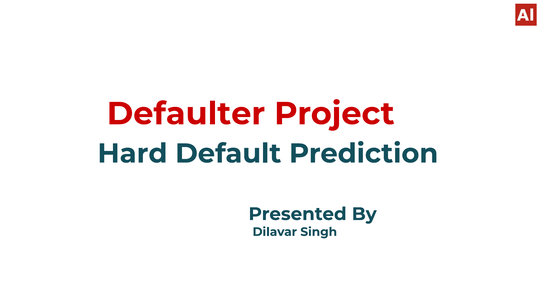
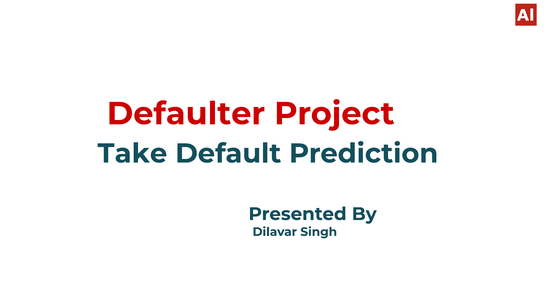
Hard: Hard -> Take (132, 154)
